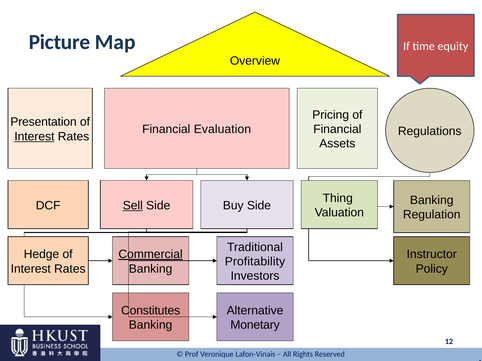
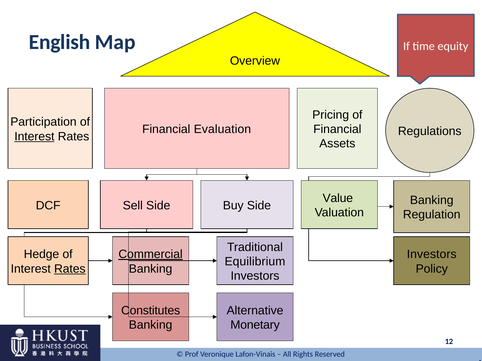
Picture: Picture -> English (60, 42)
Presentation: Presentation -> Participation (43, 122)
Thing: Thing -> Value (338, 198)
Sell underline: present -> none (133, 206)
Instructor: Instructor -> Investors (432, 255)
Profitability: Profitability -> Equilibrium (255, 262)
Rates underline: none -> present (70, 269)
